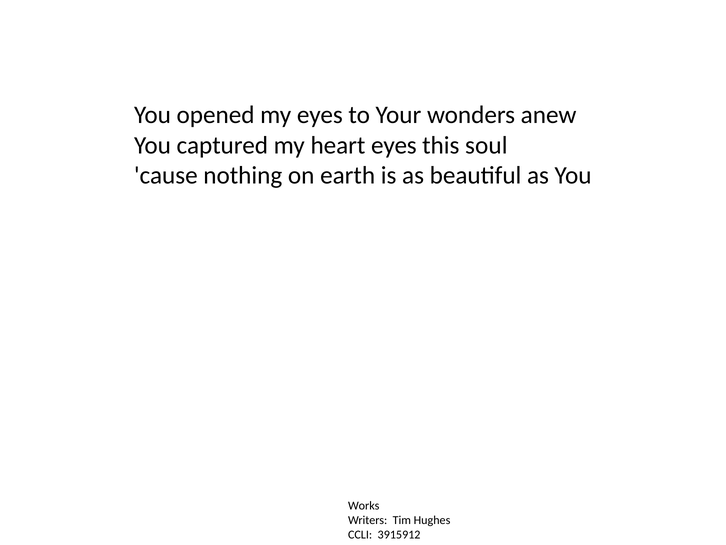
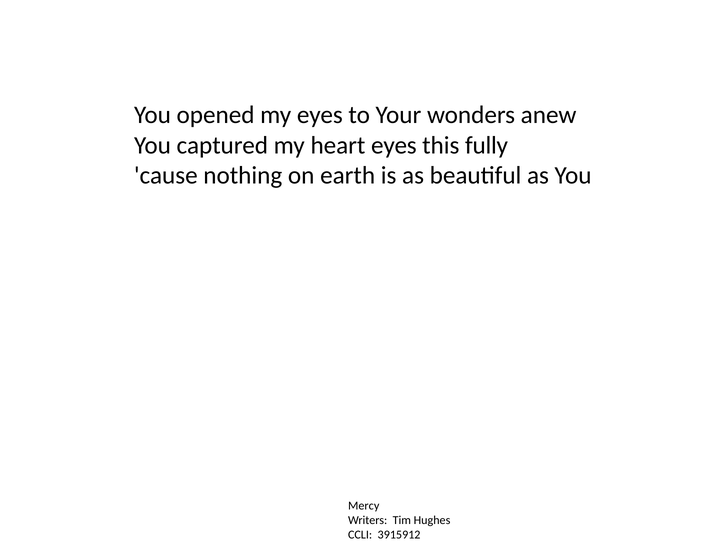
soul: soul -> fully (487, 145)
Works: Works -> Mercy (364, 505)
